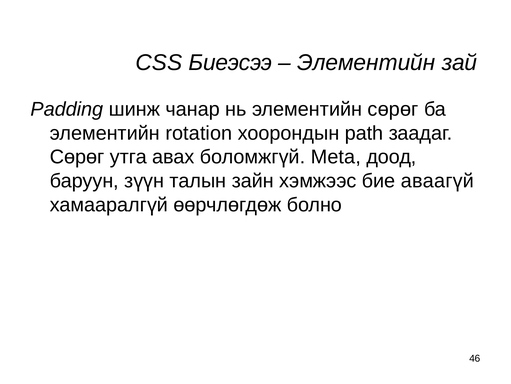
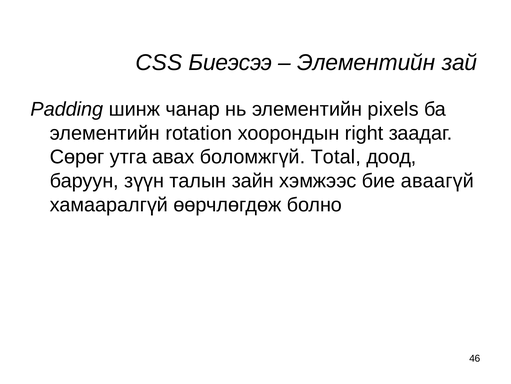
элементийн сөрөг: сөрөг -> pixels (393, 109)
path: path -> right (364, 133)
Meta: Meta -> Total (336, 157)
